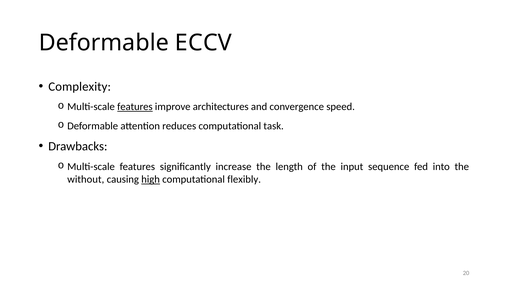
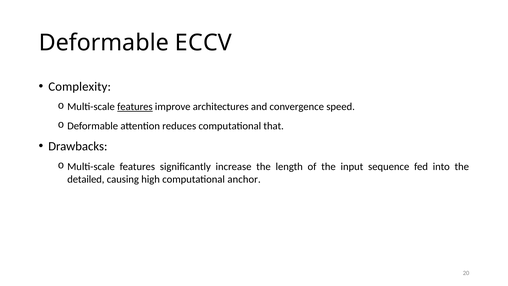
task: task -> that (274, 126)
without: without -> detailed (86, 179)
high underline: present -> none (151, 179)
flexibly: flexibly -> anchor (244, 179)
